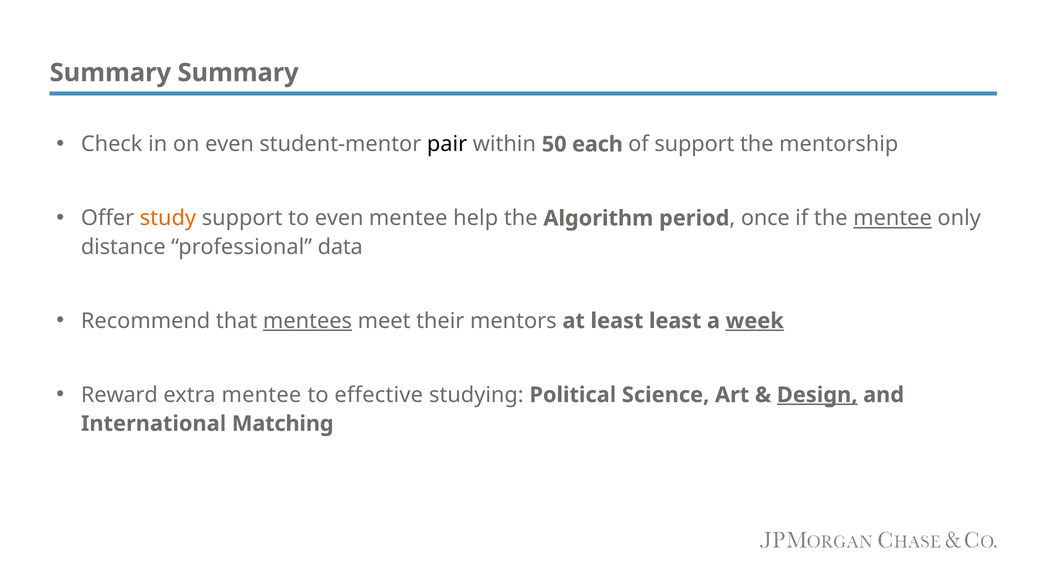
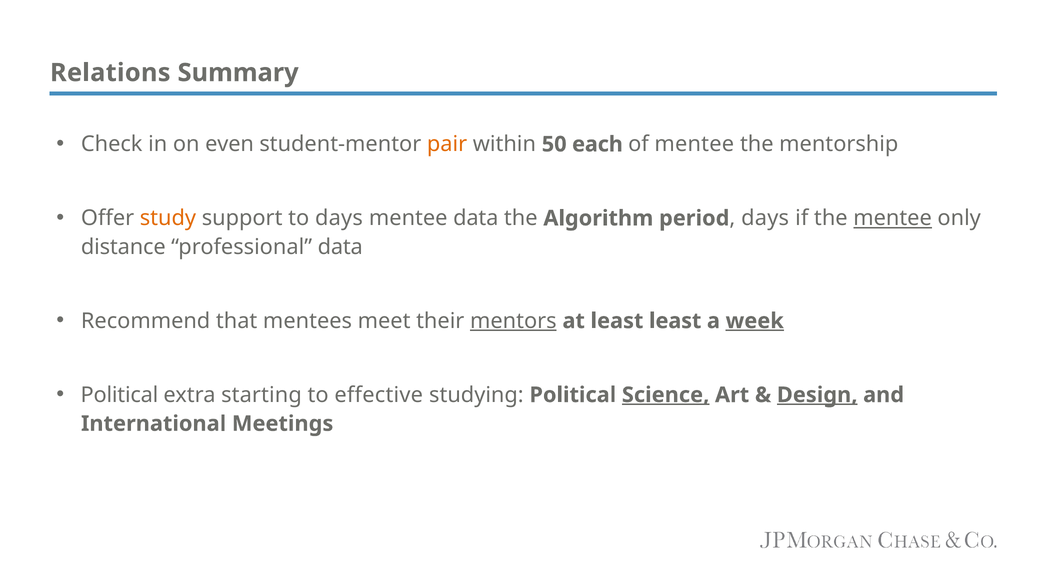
Summary: Summary -> Relations (110, 73)
pair colour: black -> orange (447, 144)
of support: support -> mentee (694, 144)
to even: even -> days (339, 218)
mentee help: help -> data (476, 218)
once: once -> days (765, 218)
mentees underline: present -> none (308, 321)
mentors underline: none -> present (513, 321)
Reward: Reward -> Political (119, 395)
extra mentee: mentee -> starting (261, 395)
Science underline: none -> present (666, 395)
Matching: Matching -> Meetings (283, 424)
